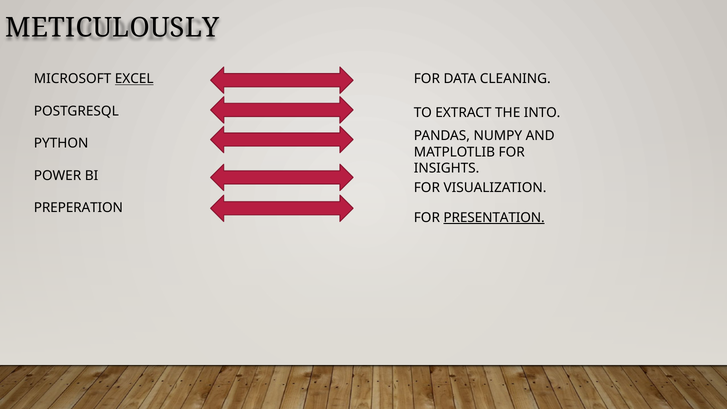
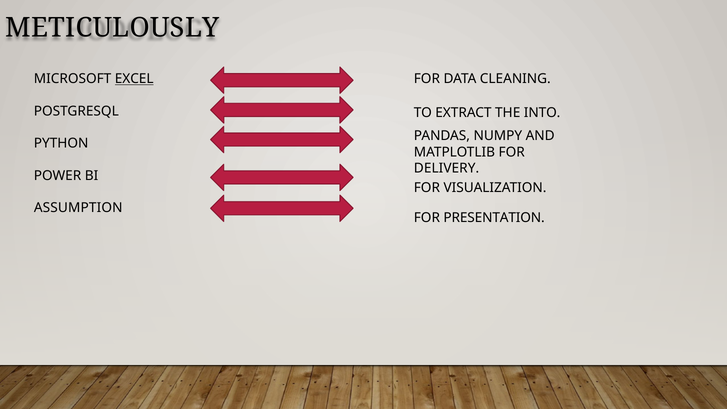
INSIGHTS: INSIGHTS -> DELIVERY (447, 168)
PREPERATION: PREPERATION -> ASSUMPTION (78, 208)
PRESENTATION underline: present -> none (494, 218)
